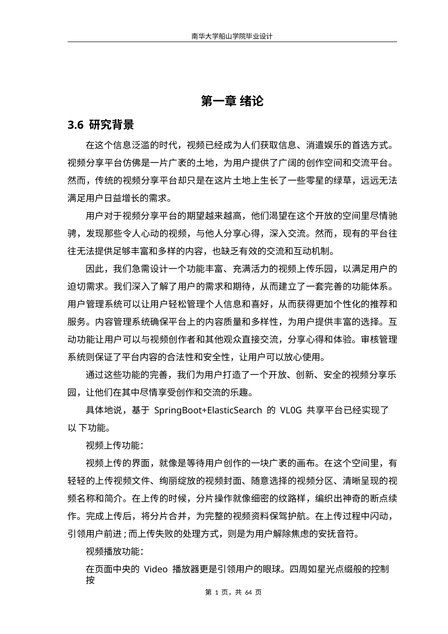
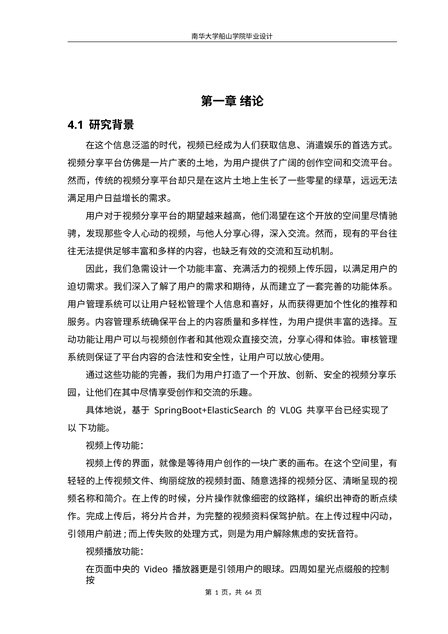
3.6: 3.6 -> 4.1 (76, 125)
